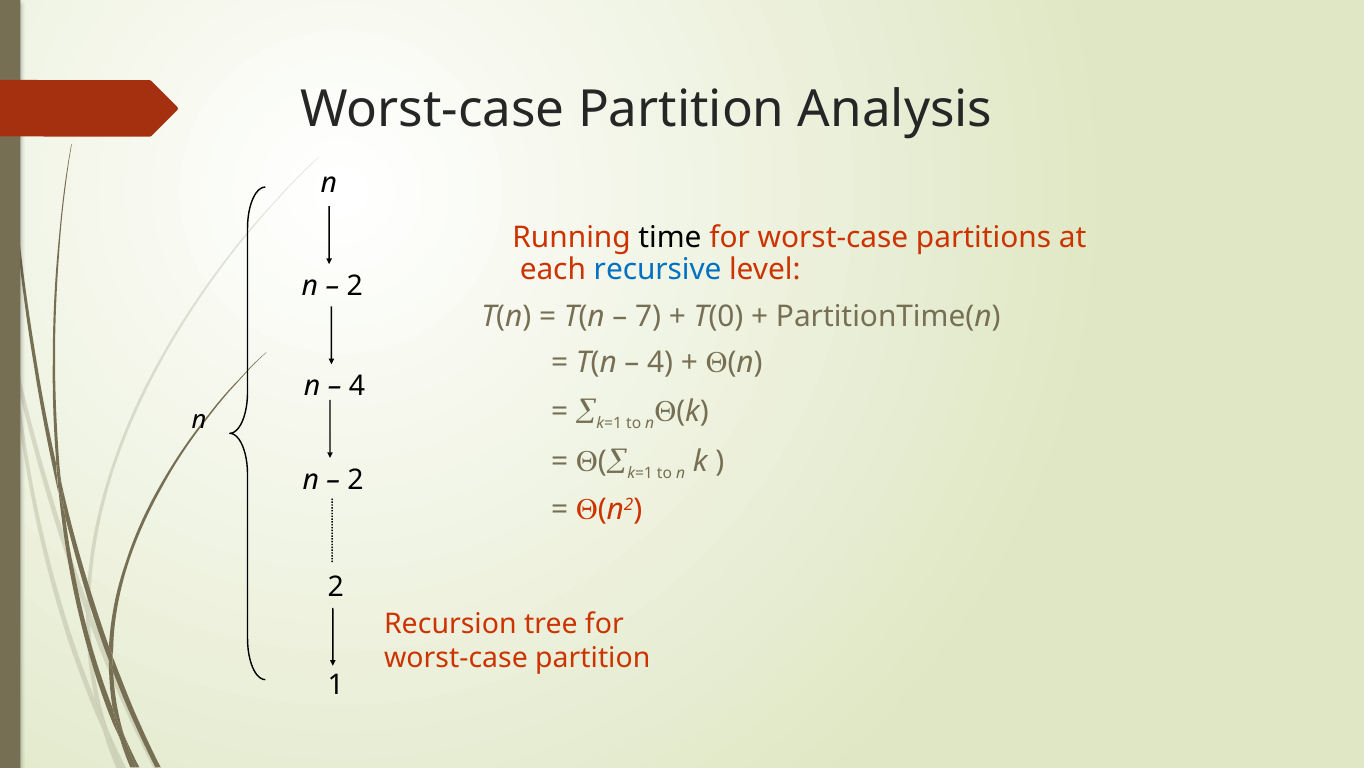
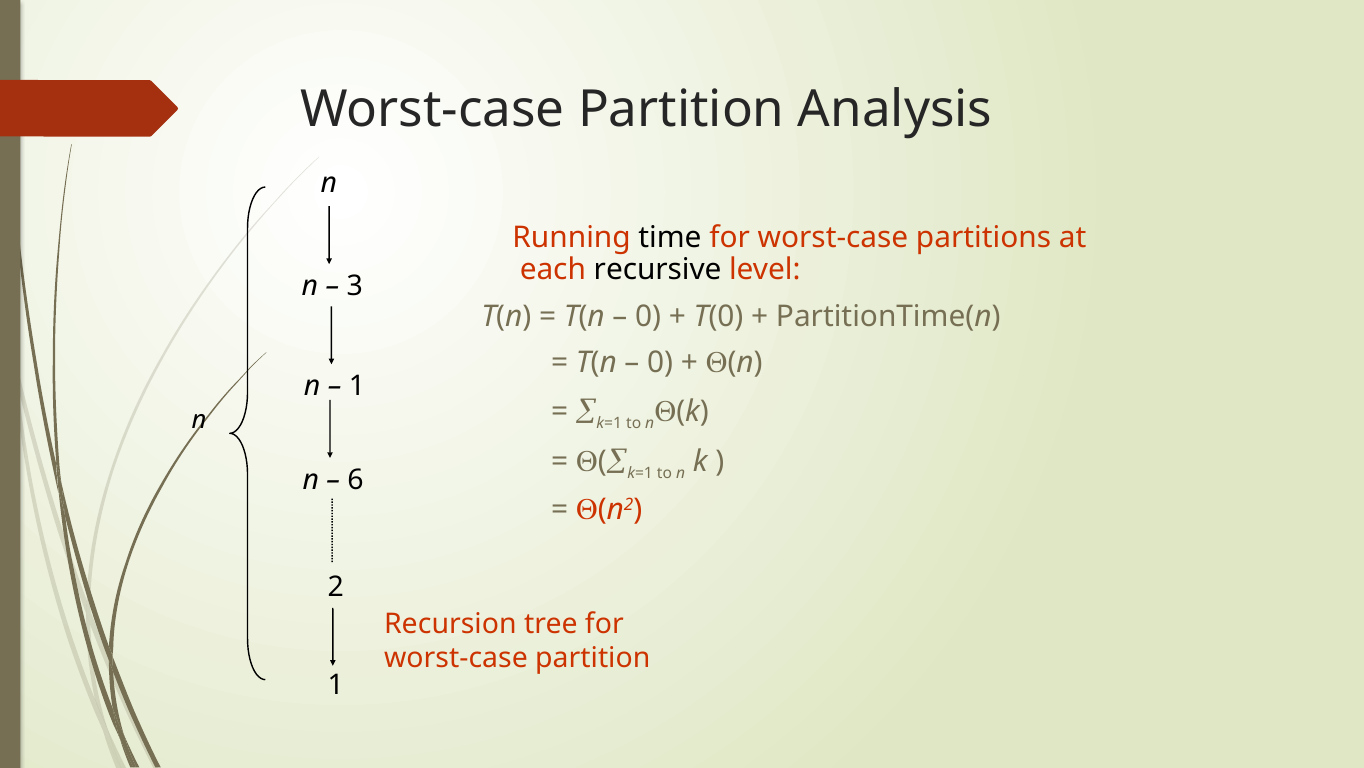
recursive colour: blue -> black (658, 270)
2: 2 -> 3 (355, 286)
7: 7 -> 0 (648, 316)
4: 4 -> 0 (660, 362)
4: 4 -> 1 (357, 386)
2: 2 -> 6 (356, 479)
